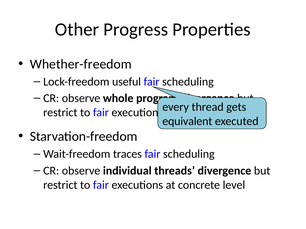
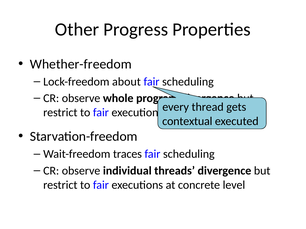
useful: useful -> about (126, 82)
equivalent: equivalent -> contextual (187, 121)
